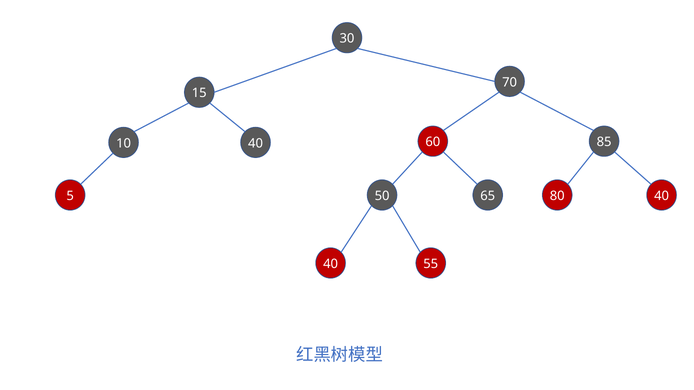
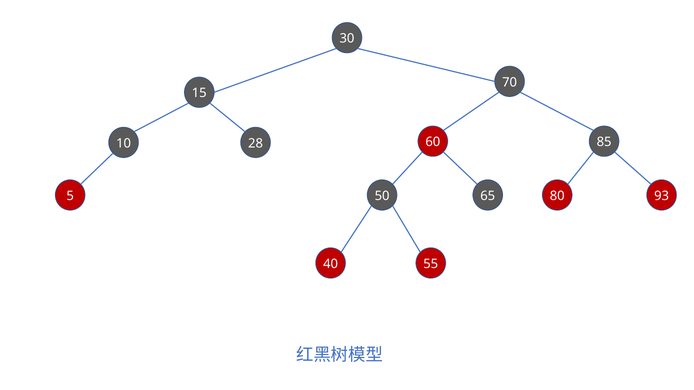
10 40: 40 -> 28 (256, 143)
80 40: 40 -> 93 (662, 196)
